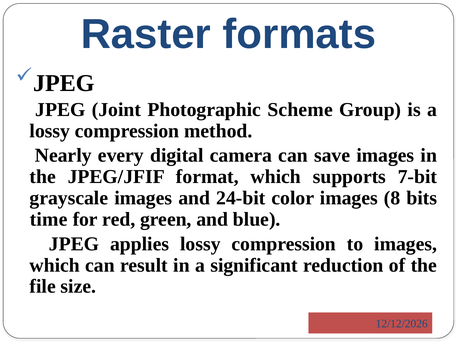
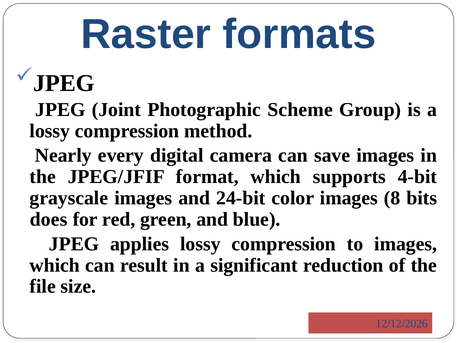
7-bit: 7-bit -> 4-bit (417, 177)
time: time -> does (49, 219)
